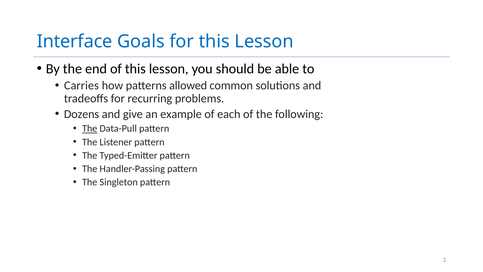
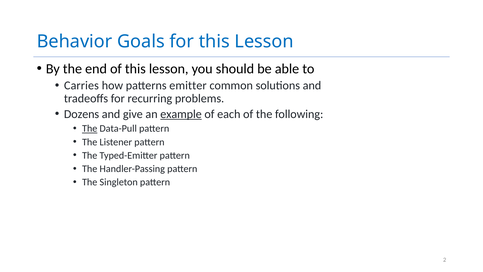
Interface: Interface -> Behavior (75, 42)
allowed: allowed -> emitter (188, 85)
example underline: none -> present (181, 114)
